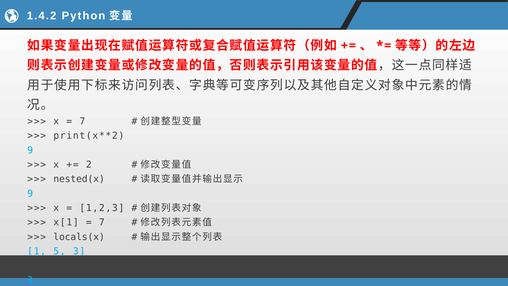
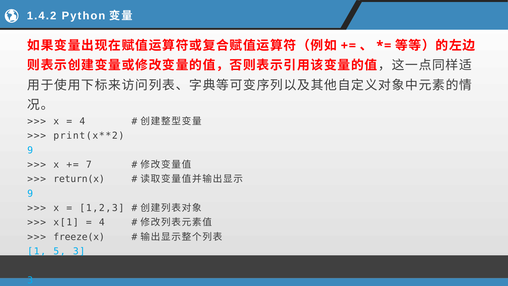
7: 7 -> 4 (82, 121)
2: 2 -> 7 (89, 165)
nested(x: nested(x -> return(x (79, 179)
7: 7 -> 4 (102, 222)
locals(x: locals(x -> freeze(x (79, 237)
